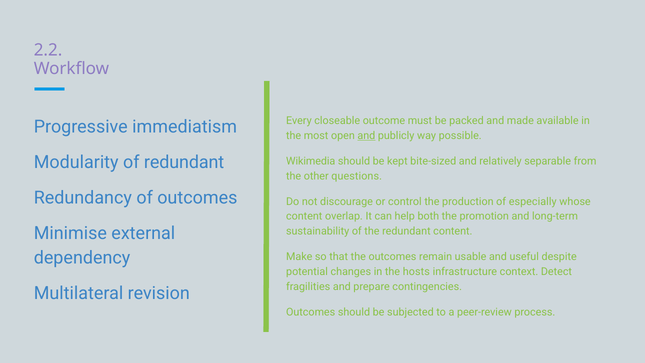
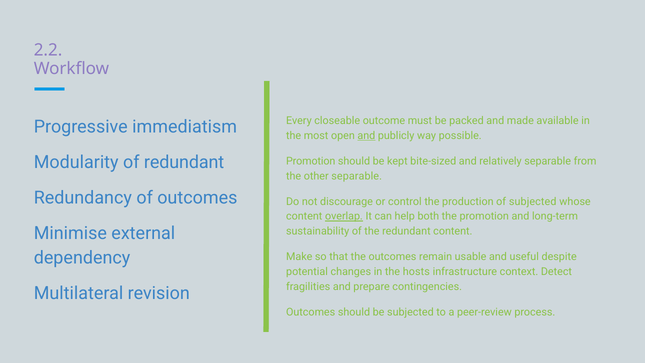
Wikimedia: Wikimedia -> Promotion (311, 161)
other questions: questions -> separable (357, 176)
of especially: especially -> subjected (533, 201)
overlap underline: none -> present (344, 216)
